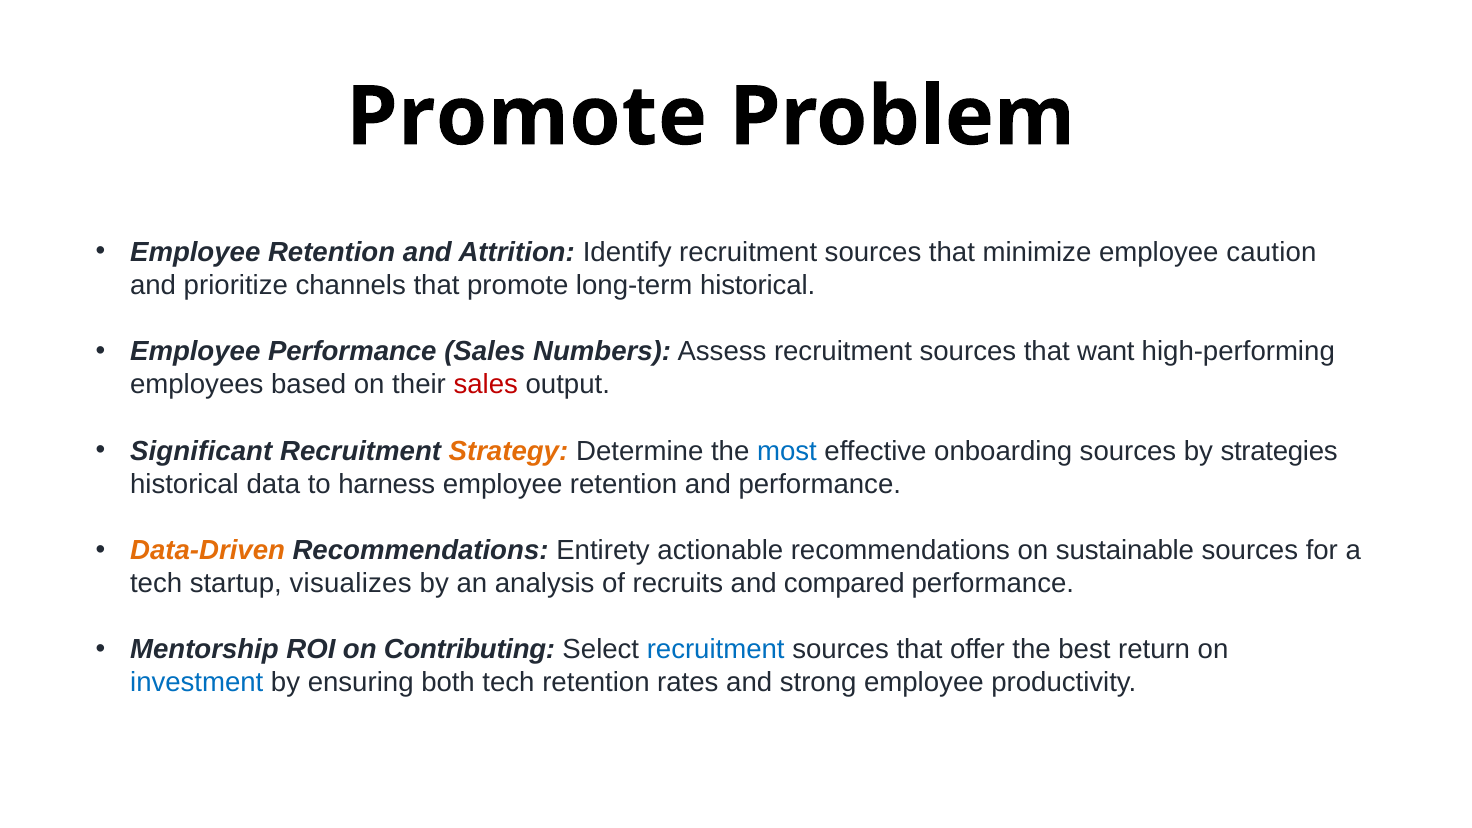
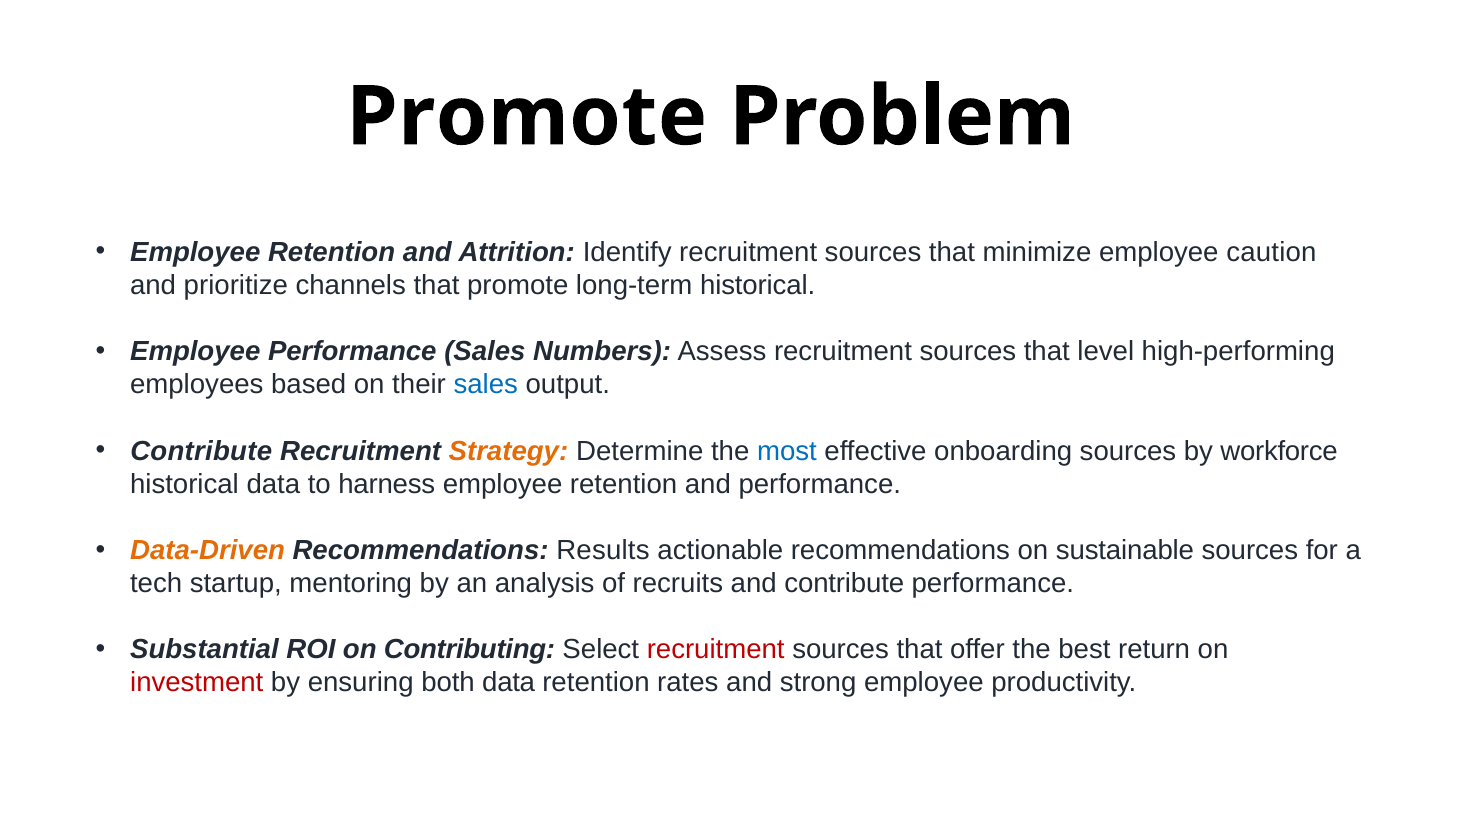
want: want -> level (1106, 352)
sales colour: red -> blue (486, 385)
Significant: Significant -> Contribute (201, 451)
strategies: strategies -> workforce (1279, 451)
Entirety: Entirety -> Results (603, 550)
visualizes: visualizes -> mentoring (351, 584)
and compared: compared -> contribute (844, 584)
Mentorship: Mentorship -> Substantial (204, 650)
recruitment colour: blue -> red (716, 650)
investment colour: blue -> red (197, 683)
both tech: tech -> data (509, 683)
